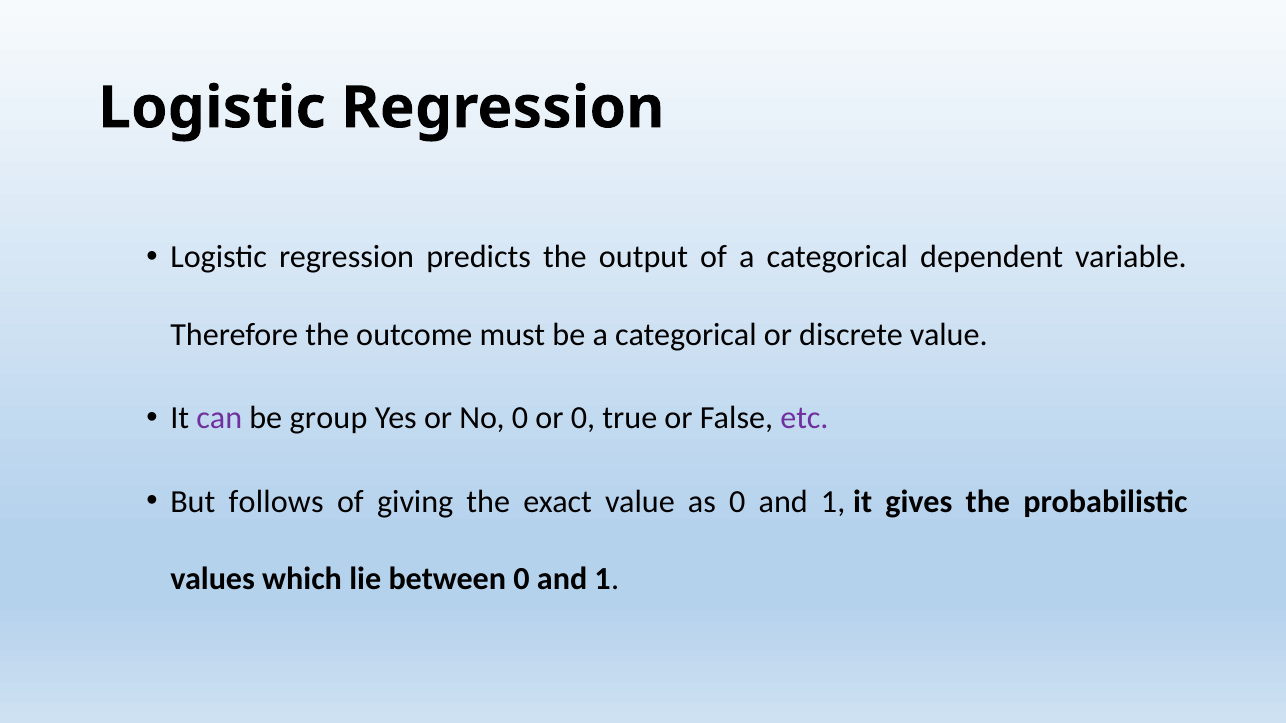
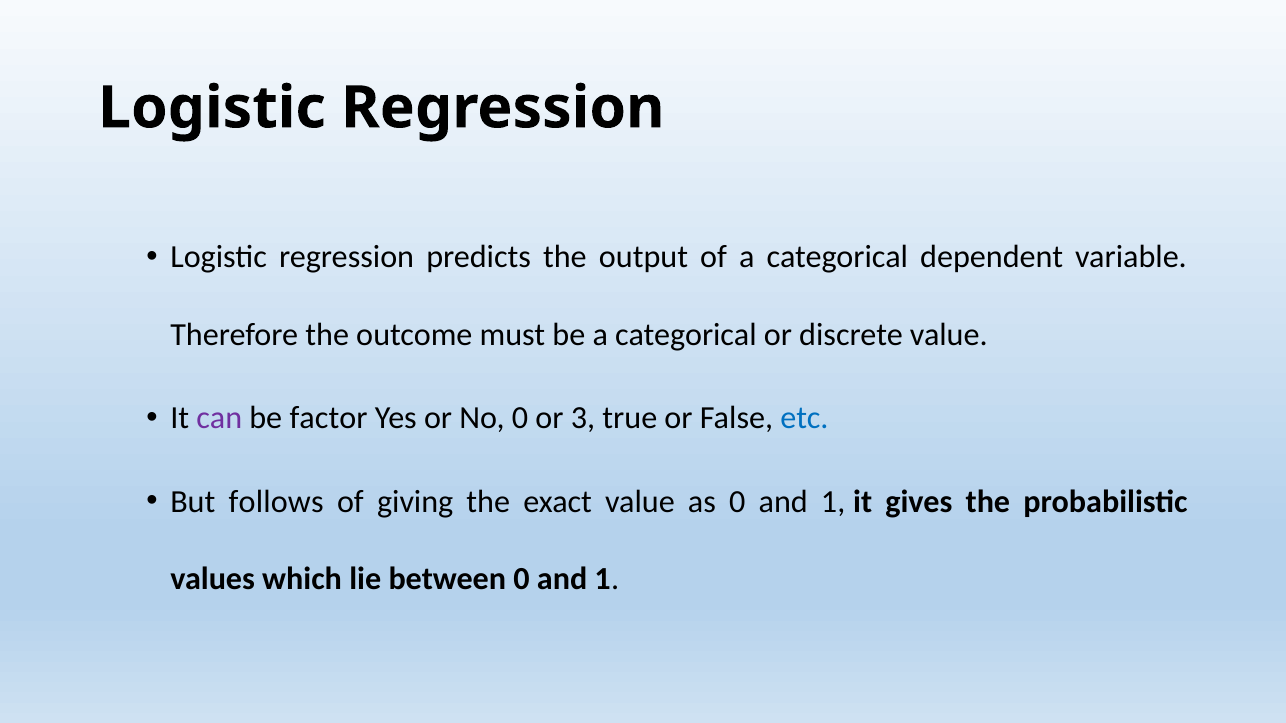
group: group -> factor (329, 419)
or 0: 0 -> 3 (583, 419)
etc colour: purple -> blue (804, 419)
